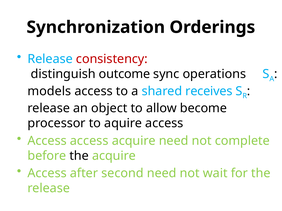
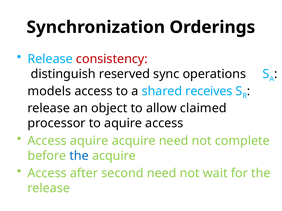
outcome: outcome -> reserved (124, 74)
become: become -> claimed (203, 108)
Access access: access -> aquire (89, 141)
the colour: black -> blue (79, 156)
